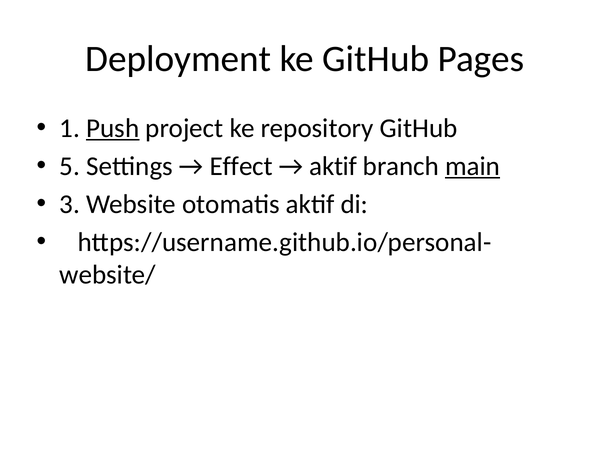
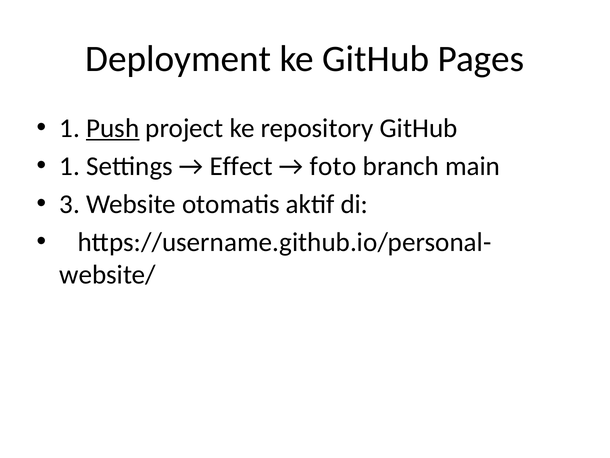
5: 5 -> 1 (70, 166)
aktif: aktif -> foto (333, 166)
main underline: present -> none (473, 166)
